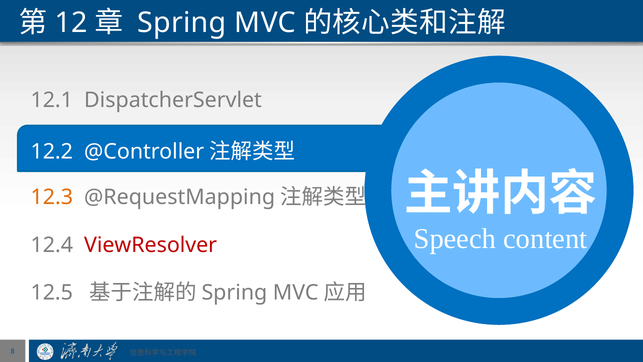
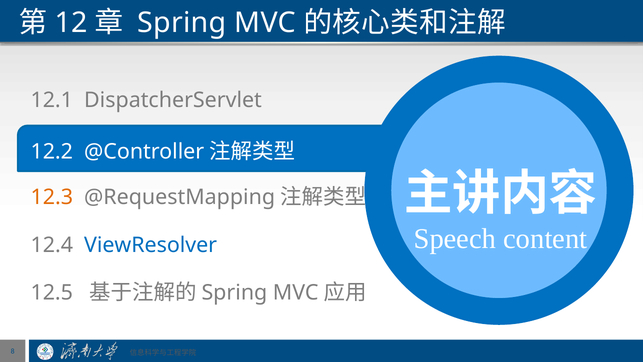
ViewResolver colour: red -> blue (151, 245)
